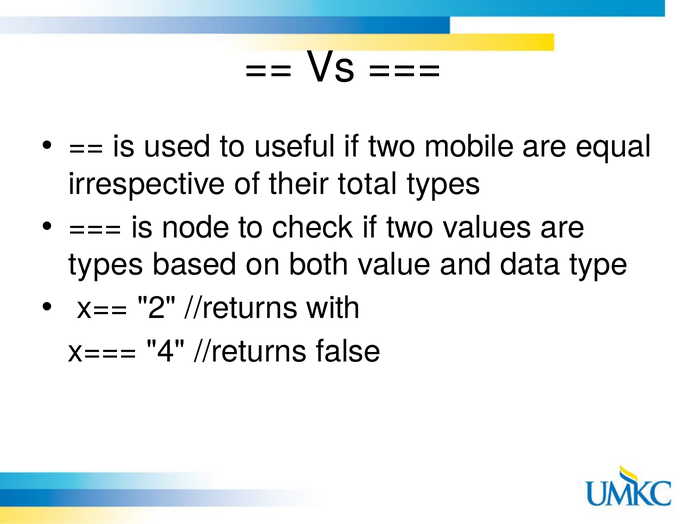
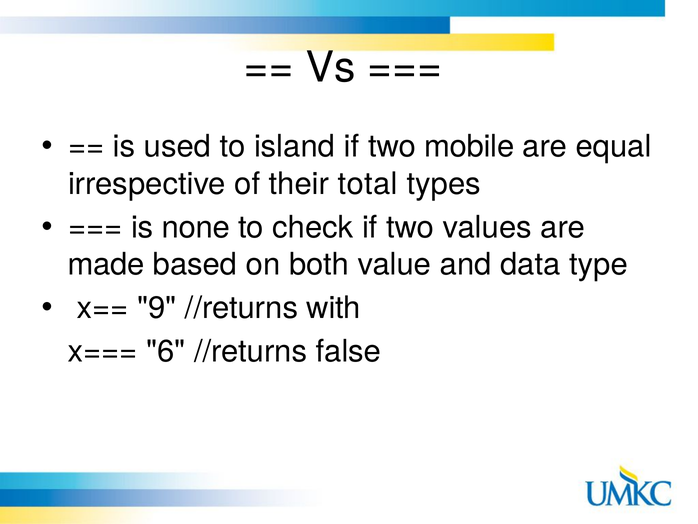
useful: useful -> island (295, 146)
node: node -> none (196, 227)
types: types -> made (106, 264)
2: 2 -> 9 (157, 308)
4: 4 -> 6 (166, 351)
